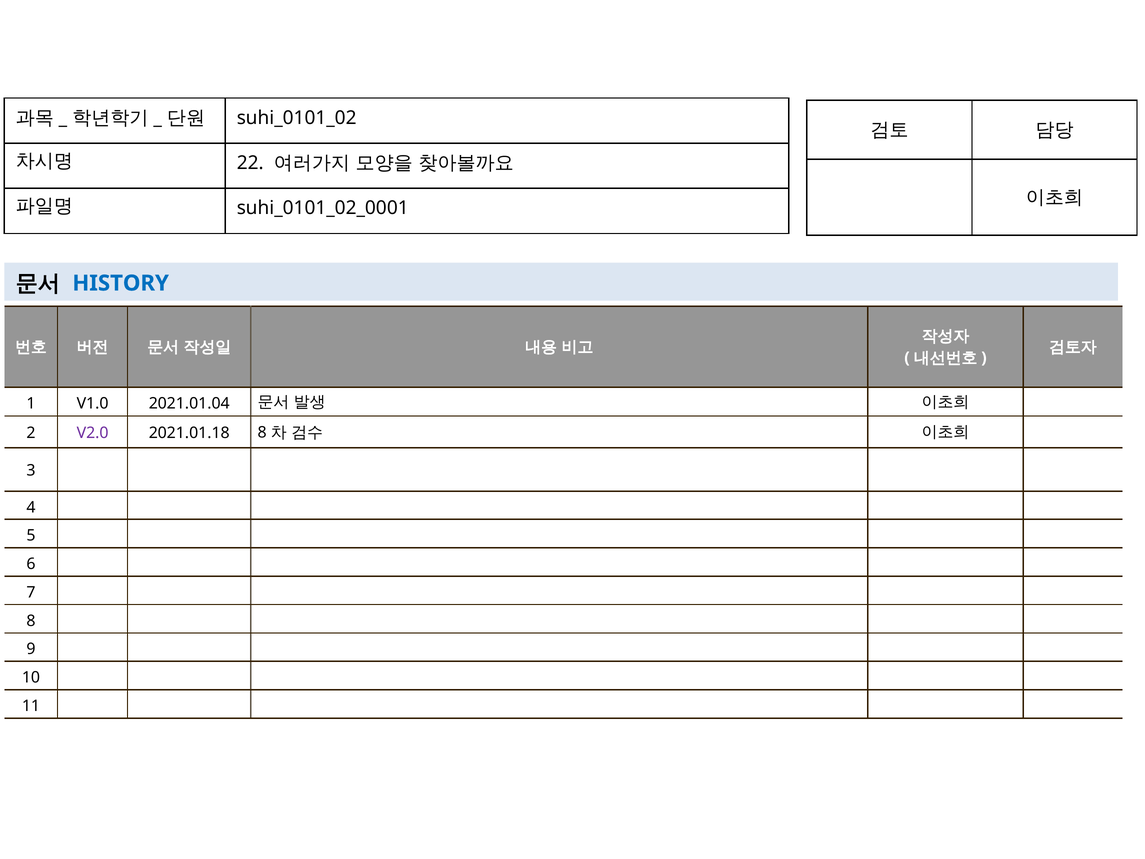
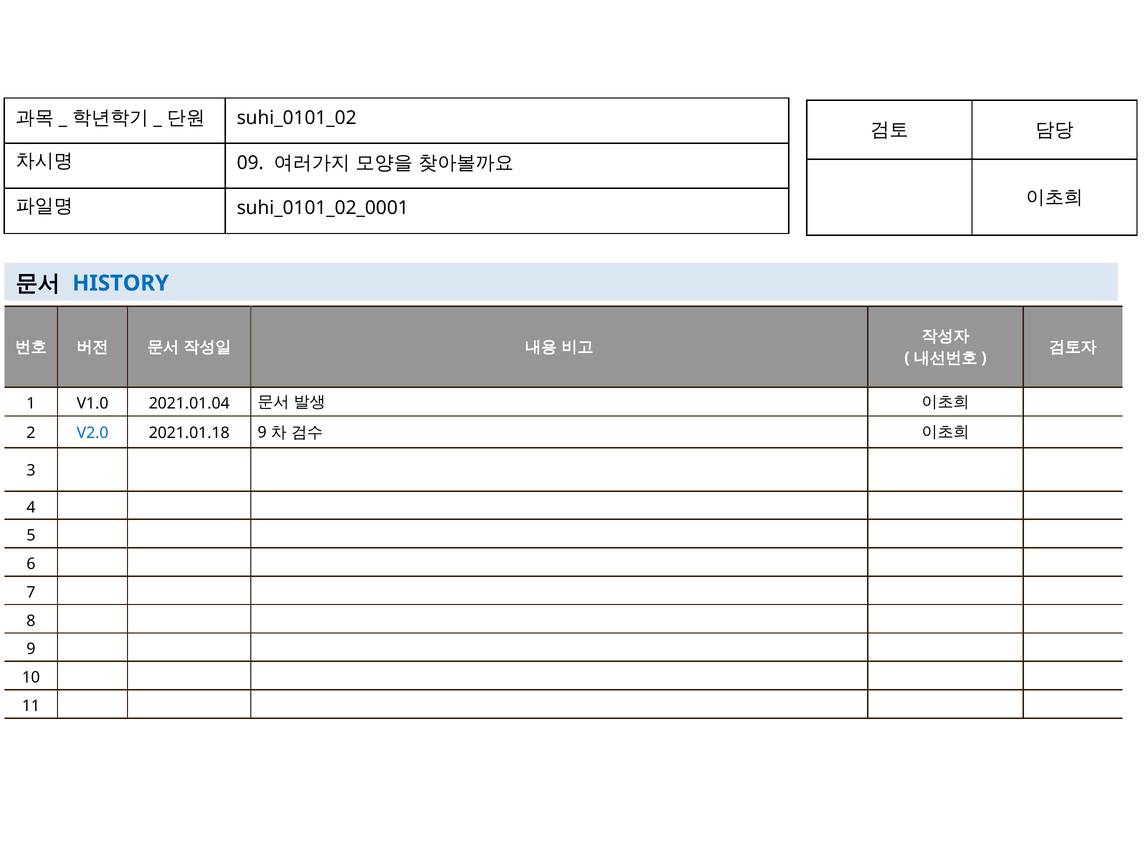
22: 22 -> 09 (250, 163)
V2.0 colour: purple -> blue (93, 433)
2021.01.18 8: 8 -> 9 (262, 433)
